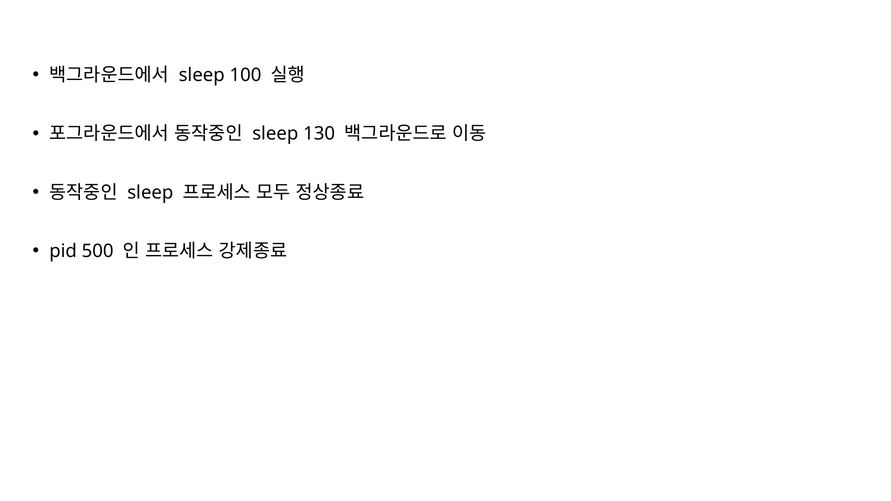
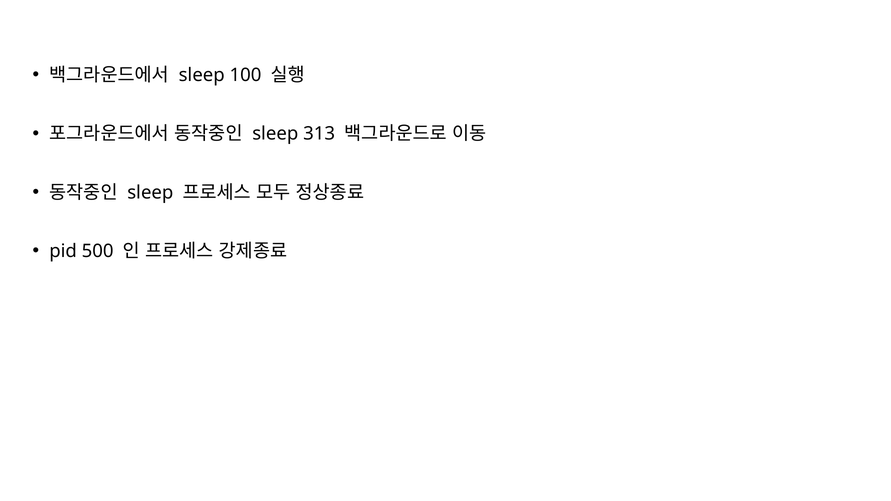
130: 130 -> 313 (319, 134)
